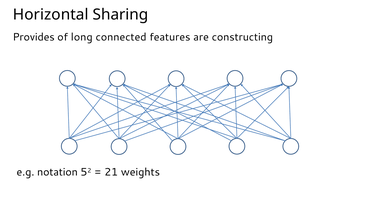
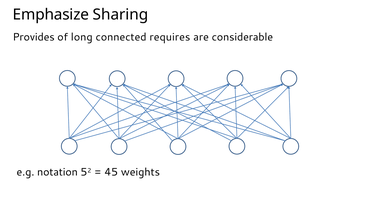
Horizontal: Horizontal -> Emphasize (51, 14)
features: features -> requires (170, 37)
constructing: constructing -> considerable (242, 37)
21: 21 -> 45 (111, 172)
